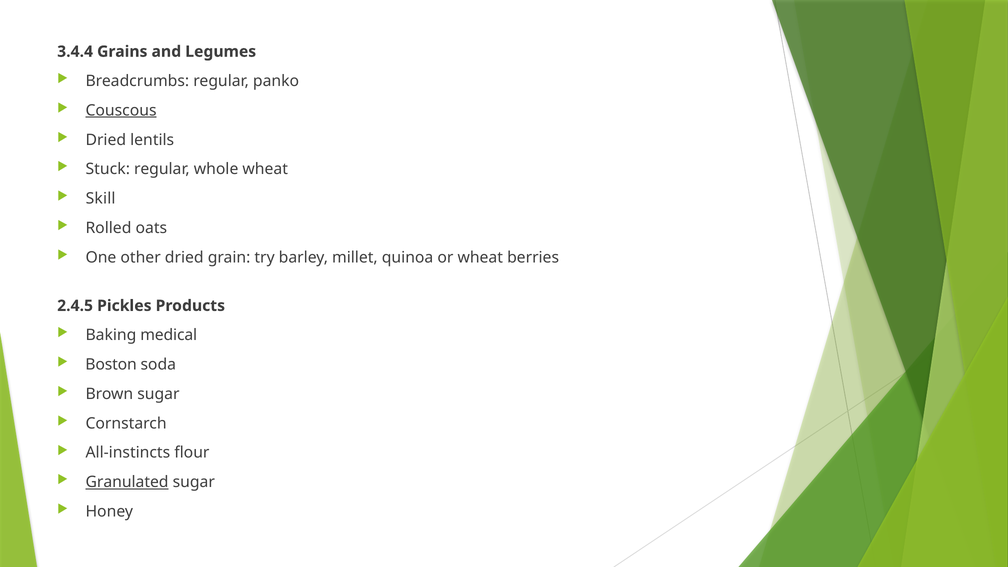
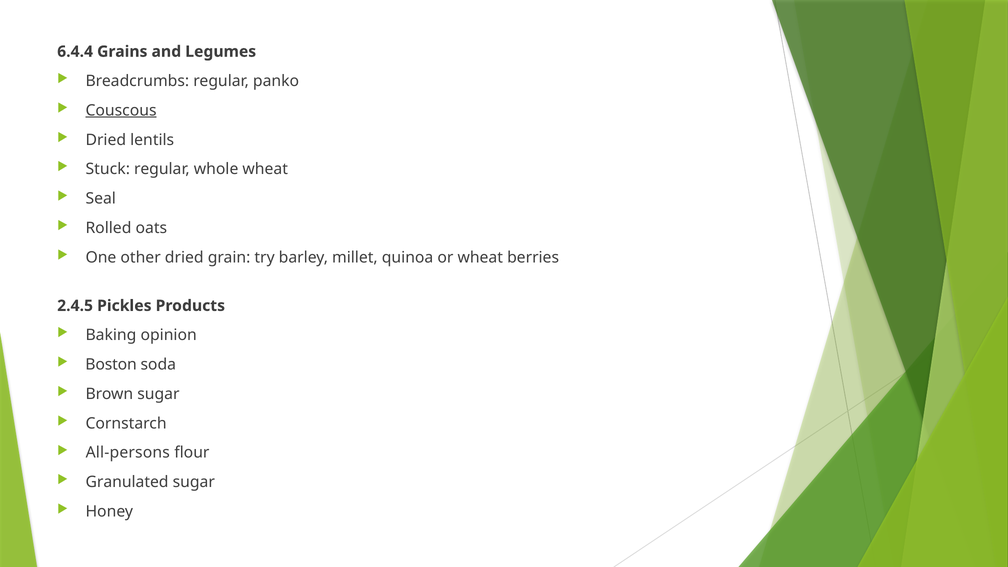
3.4.4: 3.4.4 -> 6.4.4 (75, 52)
Skill: Skill -> Seal (101, 199)
medical: medical -> opinion (169, 335)
All-instincts: All-instincts -> All-persons (128, 453)
Granulated underline: present -> none (127, 482)
